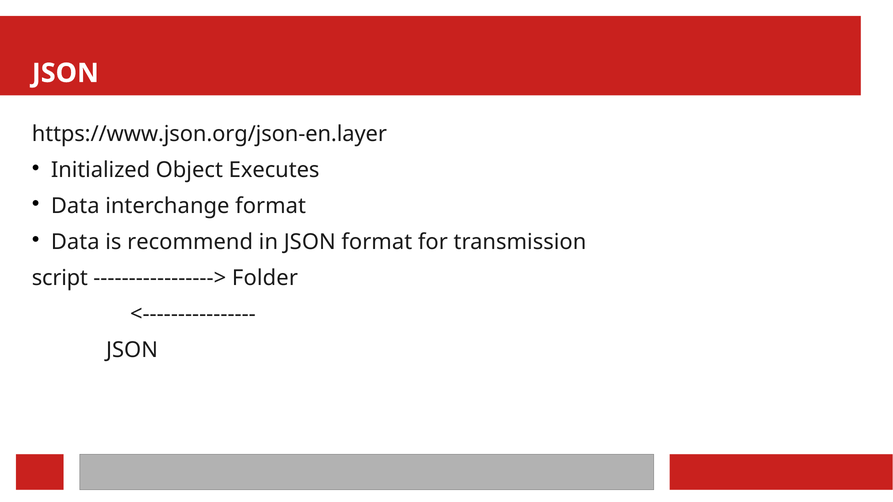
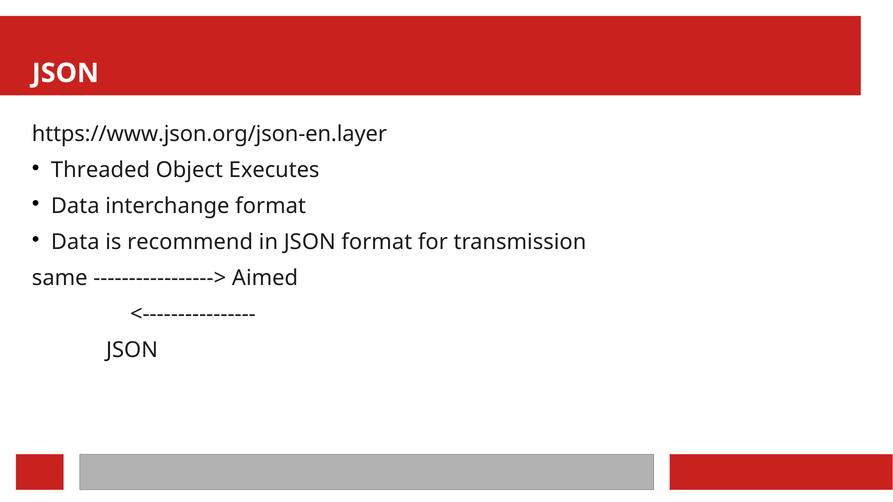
Initialized: Initialized -> Threaded (101, 170)
script: script -> same (60, 278)
Folder: Folder -> Aimed (265, 278)
